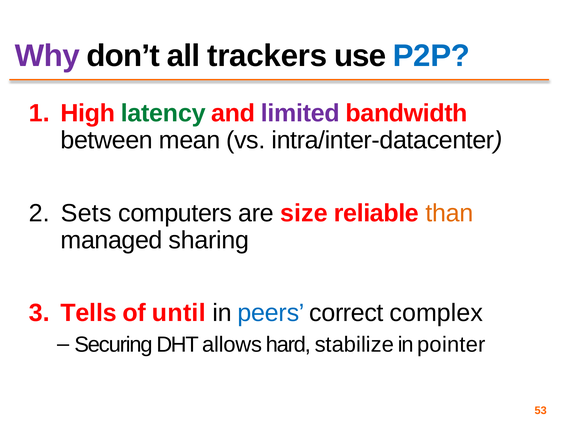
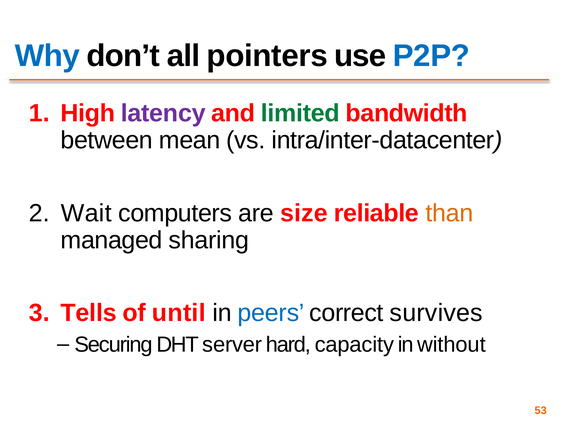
Why colour: purple -> blue (47, 56)
trackers: trackers -> pointers (267, 56)
latency colour: green -> purple (163, 113)
limited colour: purple -> green (300, 113)
Sets: Sets -> Wait (86, 213)
complex: complex -> survives (436, 313)
allows: allows -> server (232, 345)
stabilize: stabilize -> capacity (354, 345)
pointer: pointer -> without (452, 345)
